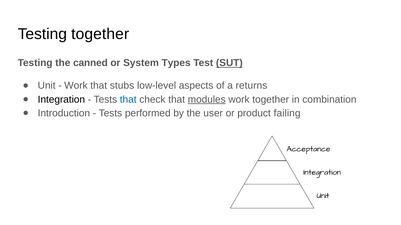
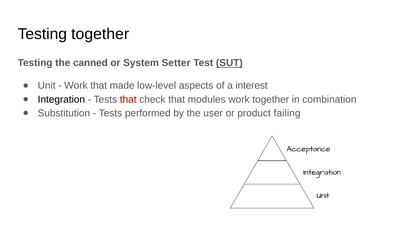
Types: Types -> Setter (176, 63)
stubs: stubs -> made (122, 86)
returns: returns -> interest (252, 86)
that colour: blue -> red (128, 100)
modules underline: present -> none (207, 100)
Introduction: Introduction -> Substitution (64, 113)
